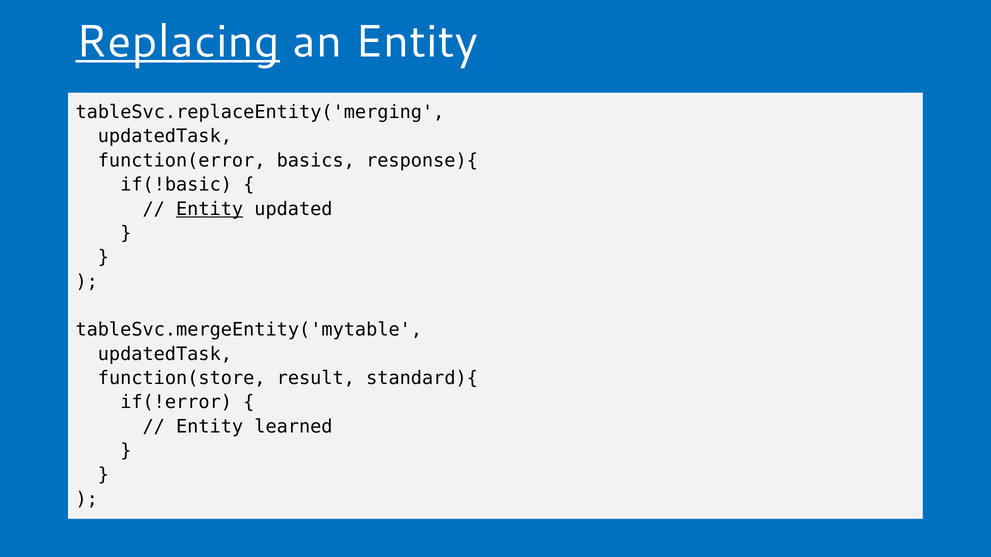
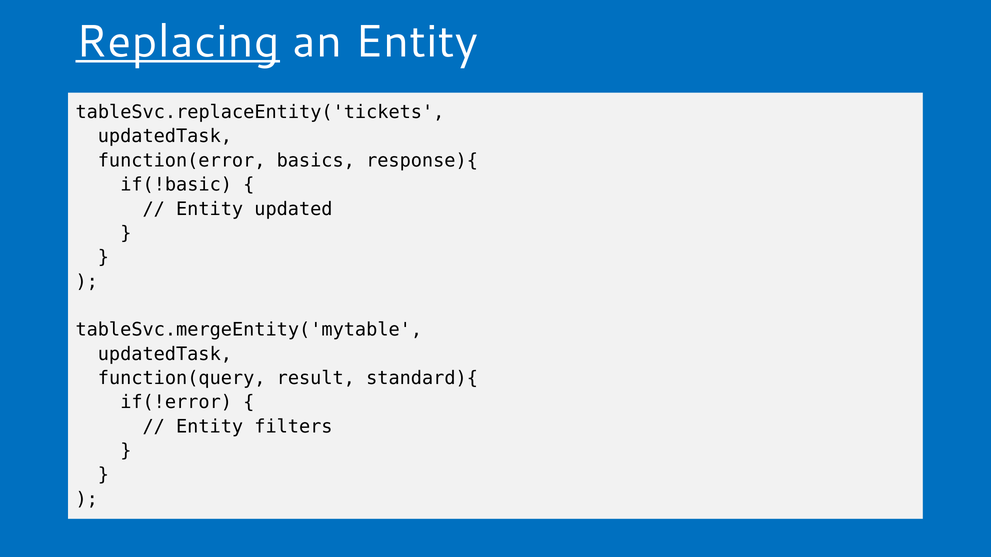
tableSvc.replaceEntity('merging: tableSvc.replaceEntity('merging -> tableSvc.replaceEntity('tickets (260, 112)
Entity underline: present -> none (210, 209)
function(store: function(store -> function(query (182, 378)
learned: learned -> filters (293, 427)
